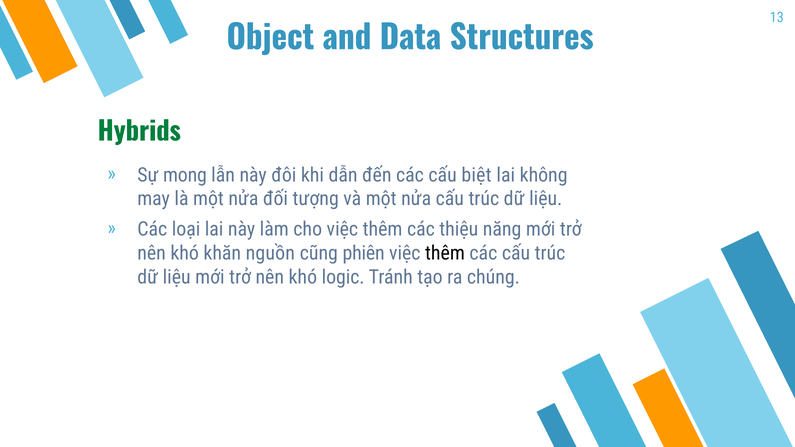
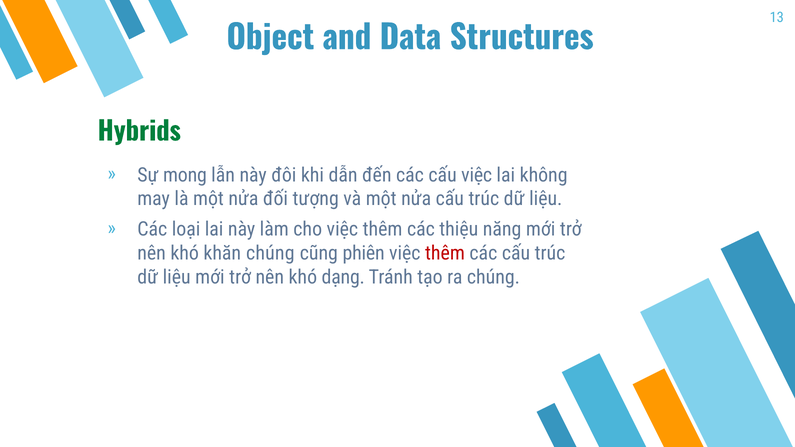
cấu biệt: biệt -> việc (477, 175)
khăn nguồn: nguồn -> chúng (270, 253)
thêm colour: black -> red (445, 253)
logic: logic -> dạng (343, 277)
